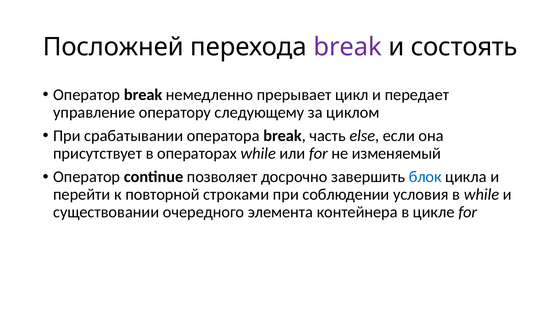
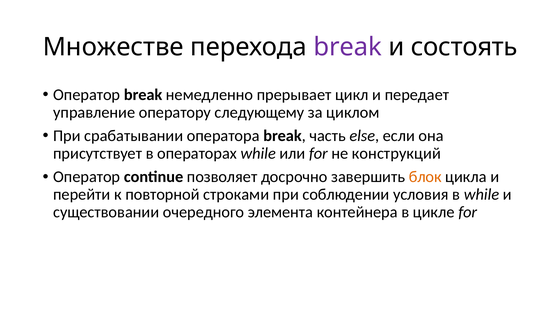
Посложней: Посложней -> Множестве (113, 47)
изменяемый: изменяемый -> конструкций (396, 153)
блок colour: blue -> orange (425, 177)
